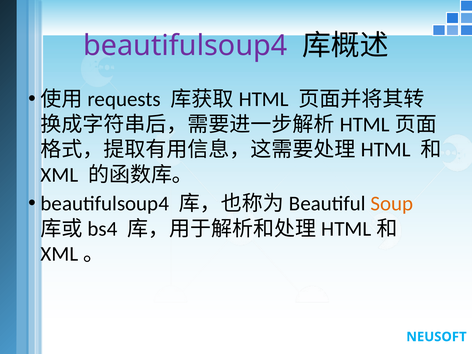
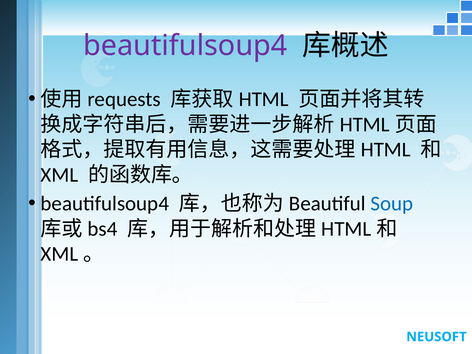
Soup colour: orange -> blue (392, 204)
